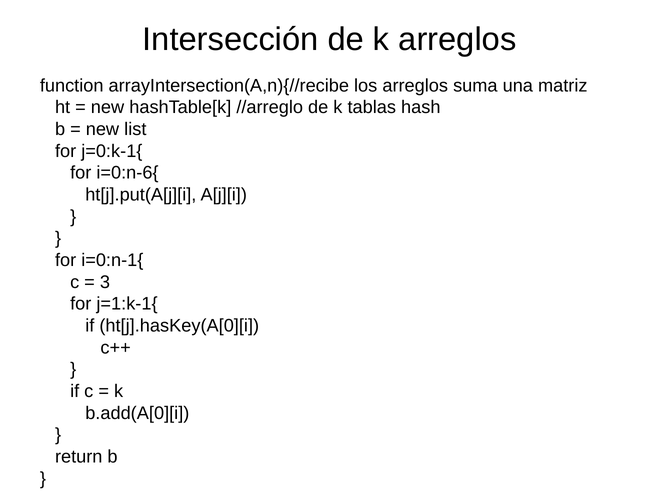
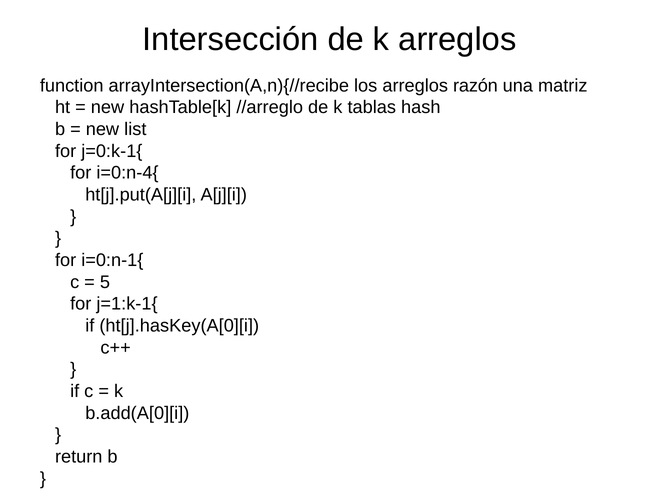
suma: suma -> razón (475, 86)
i=0:n-6{: i=0:n-6{ -> i=0:n-4{ (127, 173)
3: 3 -> 5 (105, 282)
